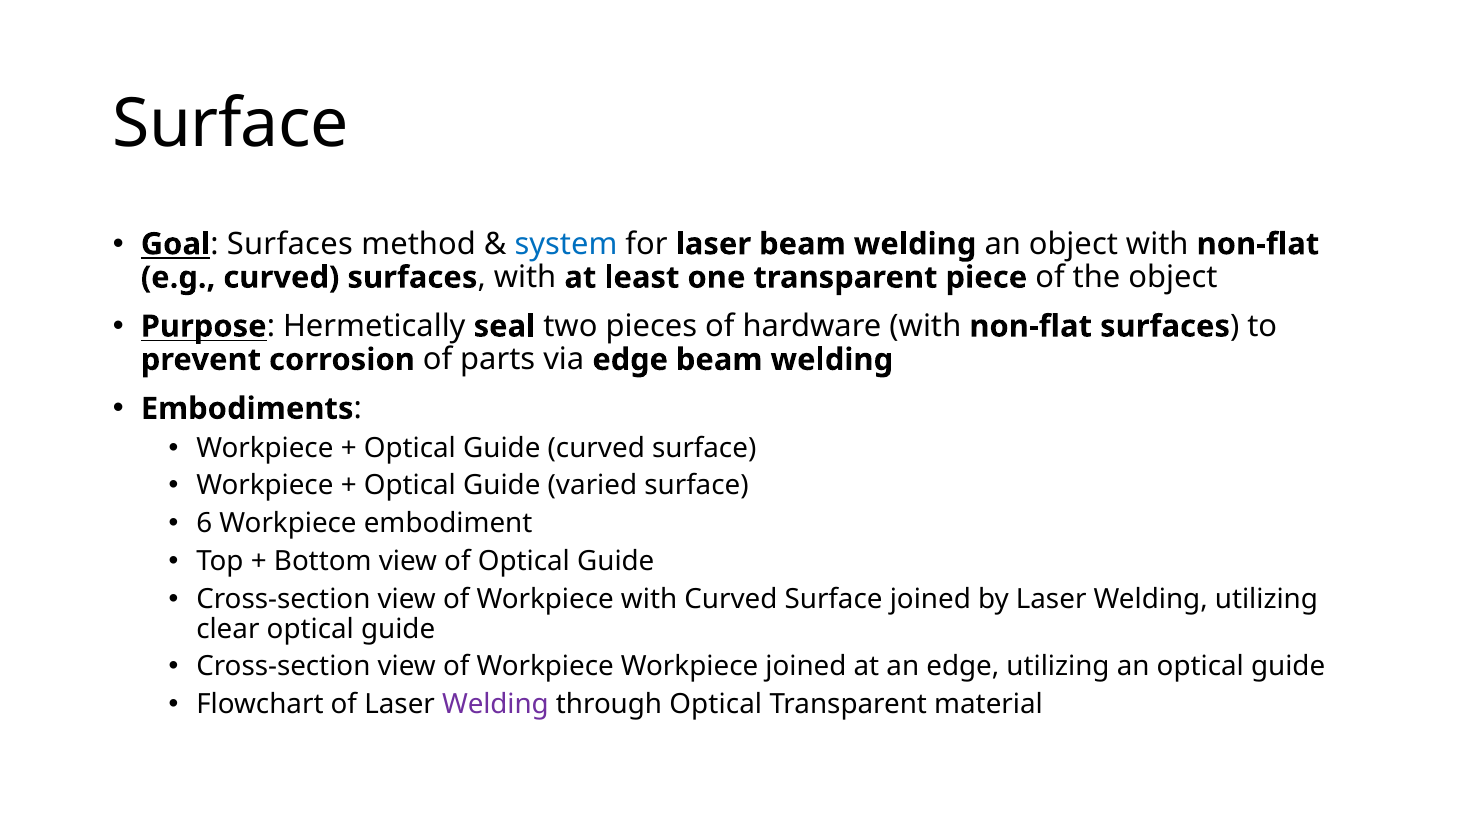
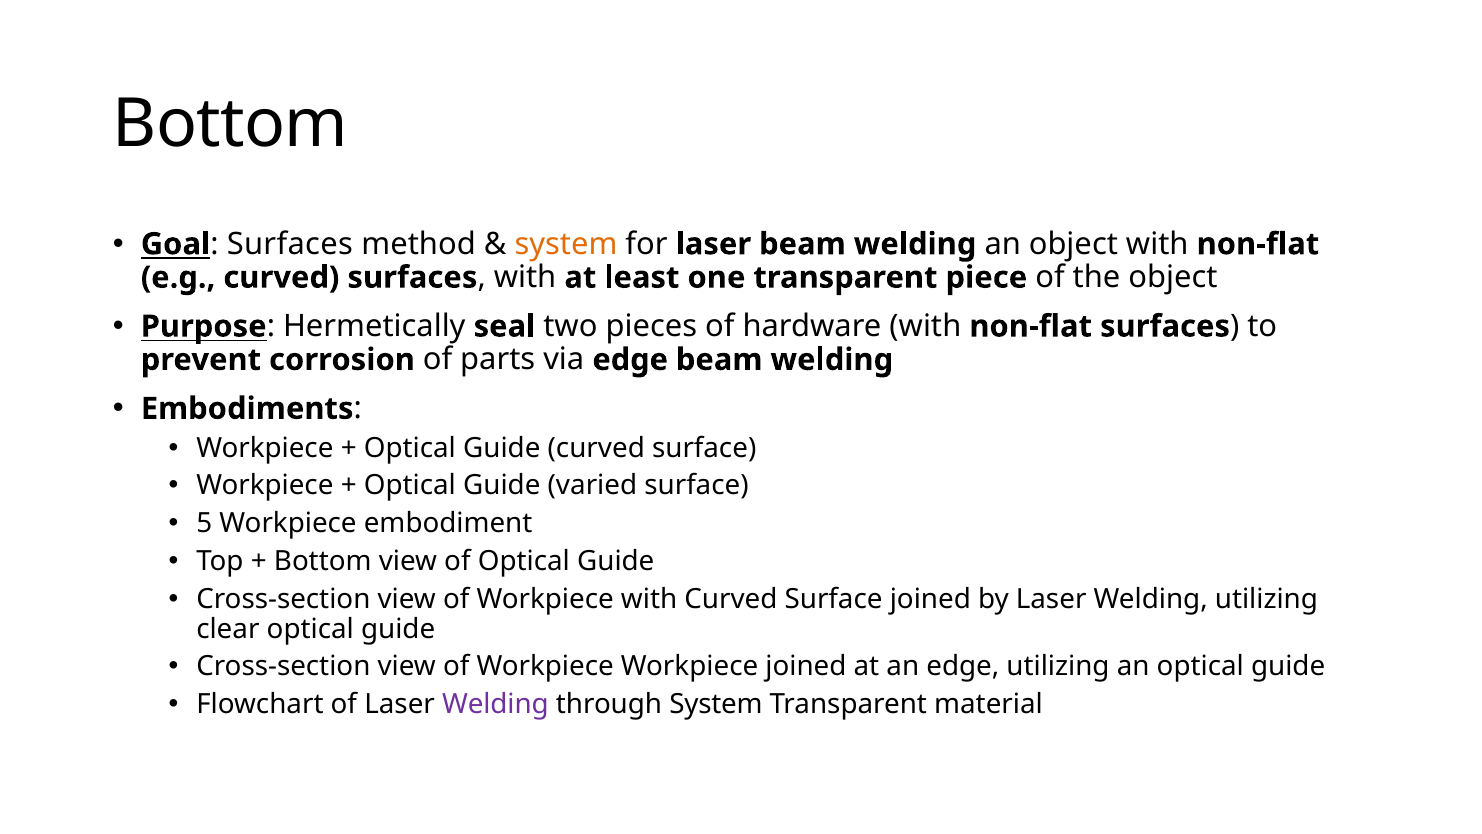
Surface: Surface -> Bottom (231, 124)
system colour: blue -> orange (566, 244)
6: 6 -> 5 (204, 523)
through Optical: Optical -> System (716, 704)
